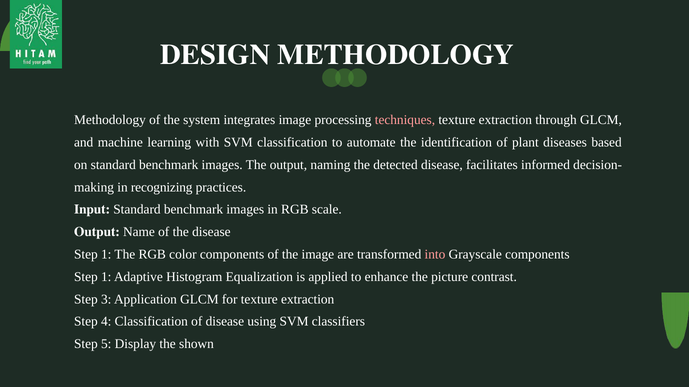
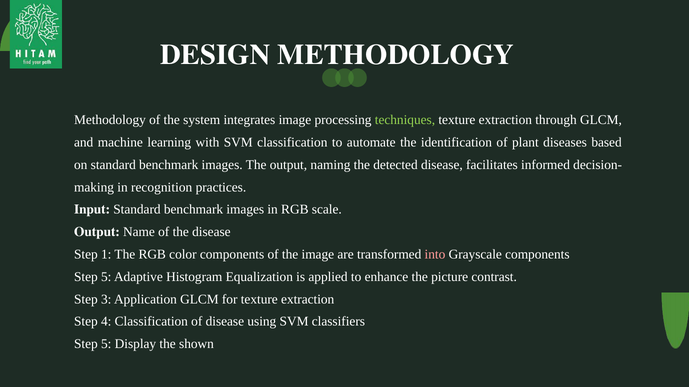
techniques colour: pink -> light green (405, 120)
recognizing: recognizing -> recognition (162, 187)
1: 1 -> 5 (106, 277)
